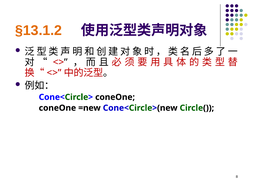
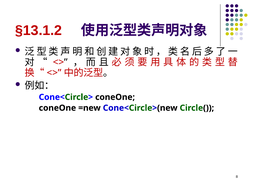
§13.1.2 colour: orange -> red (39, 31)
